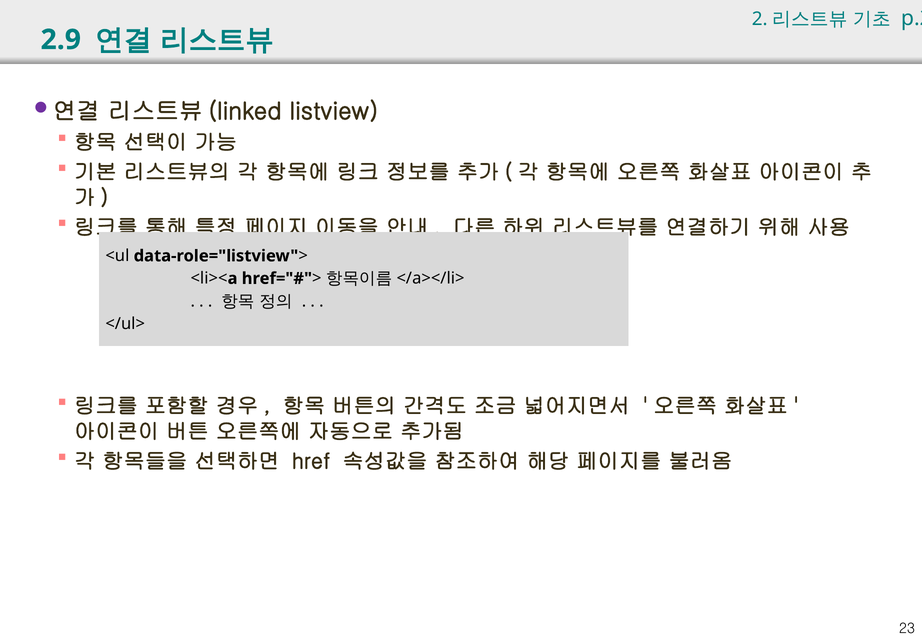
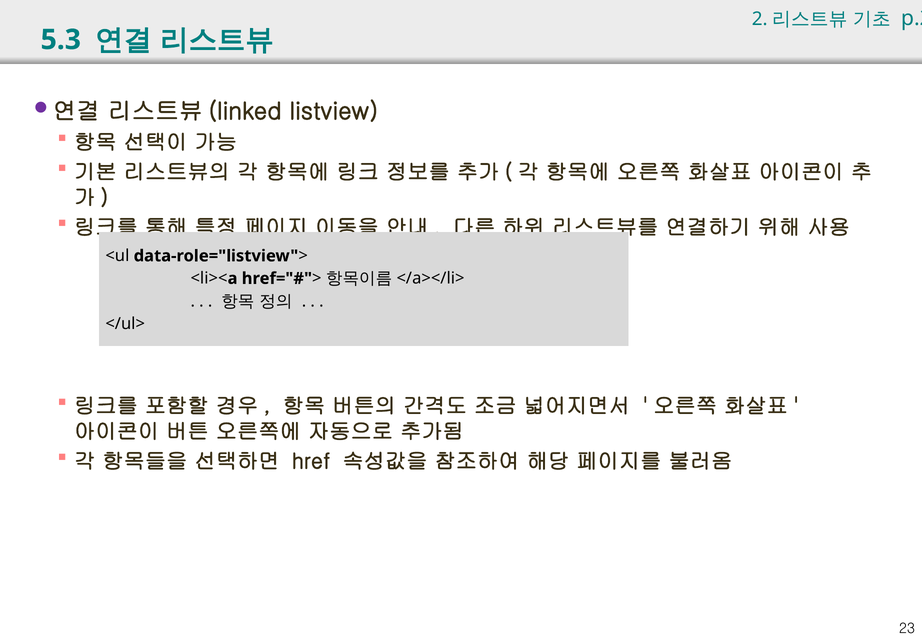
2.9: 2.9 -> 5.3 (61, 40)
